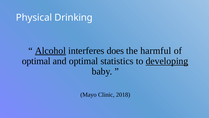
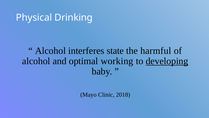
Alcohol underline: present -> none (50, 50)
does: does -> state (115, 50)
optimal: optimal -> alcohol (36, 61)
statistics: statistics -> working (117, 61)
